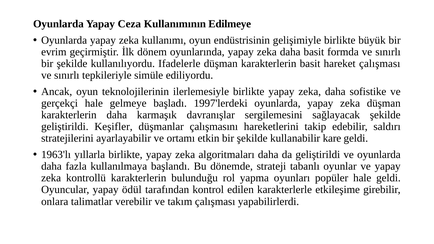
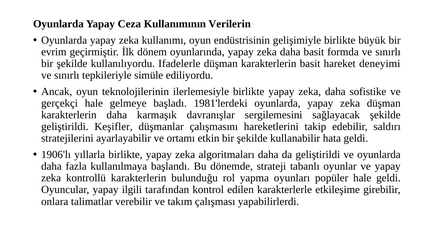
Edilmeye: Edilmeye -> Verilerin (230, 24)
hareket çalışması: çalışması -> deneyimi (380, 64)
1997'lerdeki: 1997'lerdeki -> 1981'lerdeki (221, 103)
kare: kare -> hata (332, 138)
1963'lı: 1963'lı -> 1906'lı (56, 155)
ödül: ödül -> ilgili (132, 190)
